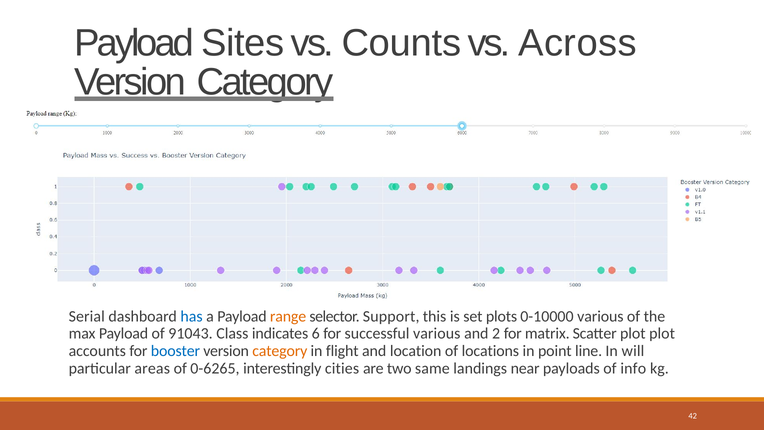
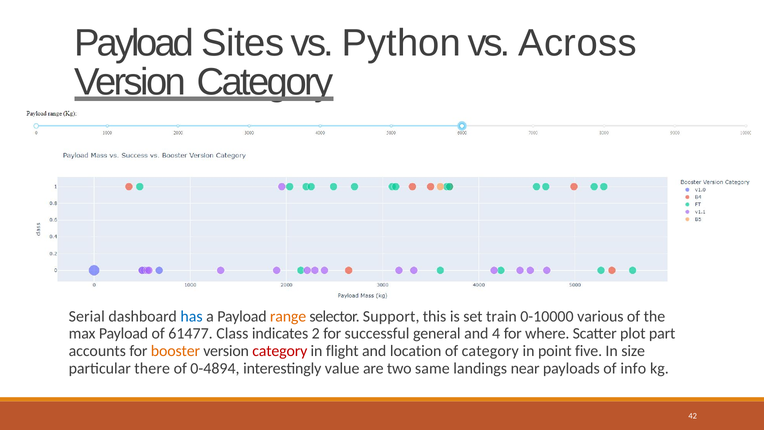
Counts: Counts -> Python (401, 43)
plots: plots -> train (501, 316)
91043: 91043 -> 61477 (191, 334)
6: 6 -> 2 (316, 334)
successful various: various -> general (437, 334)
2: 2 -> 4 (496, 334)
matrix: matrix -> where (547, 334)
plot plot: plot -> part (662, 334)
booster colour: blue -> orange (175, 351)
category colour: orange -> red (280, 351)
of locations: locations -> category (490, 351)
line: line -> five (589, 351)
will: will -> size (633, 351)
areas: areas -> there (152, 368)
0-6265: 0-6265 -> 0-4894 (215, 368)
cities: cities -> value (342, 368)
